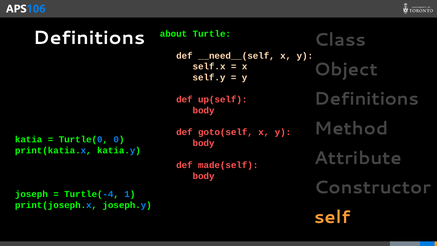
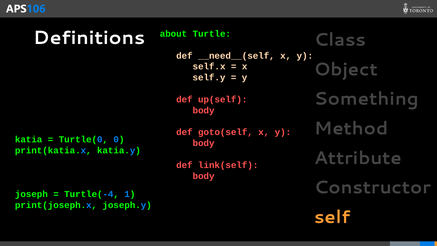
Definitions: Definitions -> Something (367, 99)
made(self: made(self -> link(self (228, 165)
